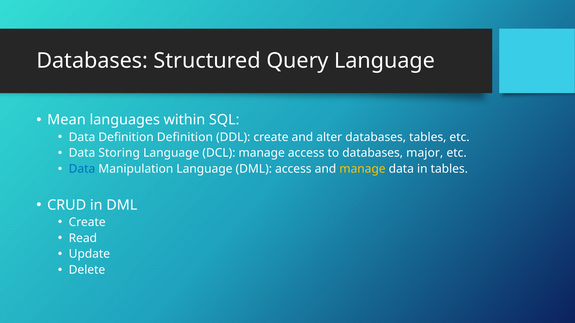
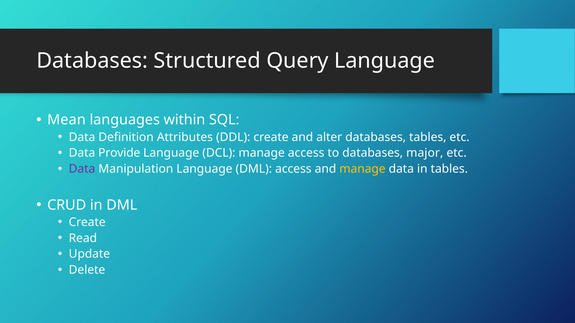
Definition Definition: Definition -> Attributes (185, 137)
Storing: Storing -> Provide (119, 153)
Data colour: blue -> purple (82, 169)
